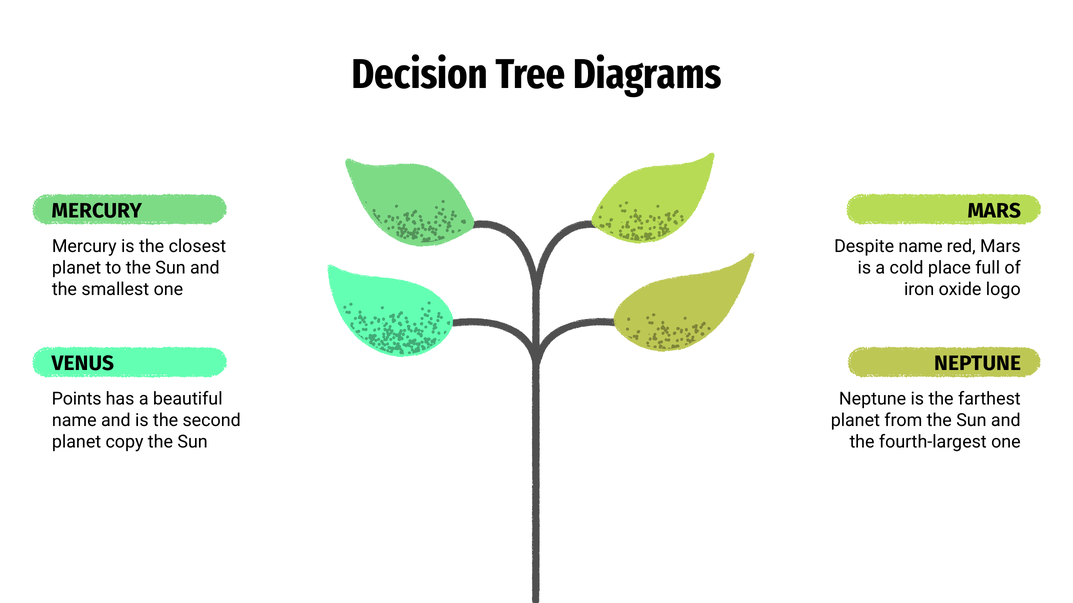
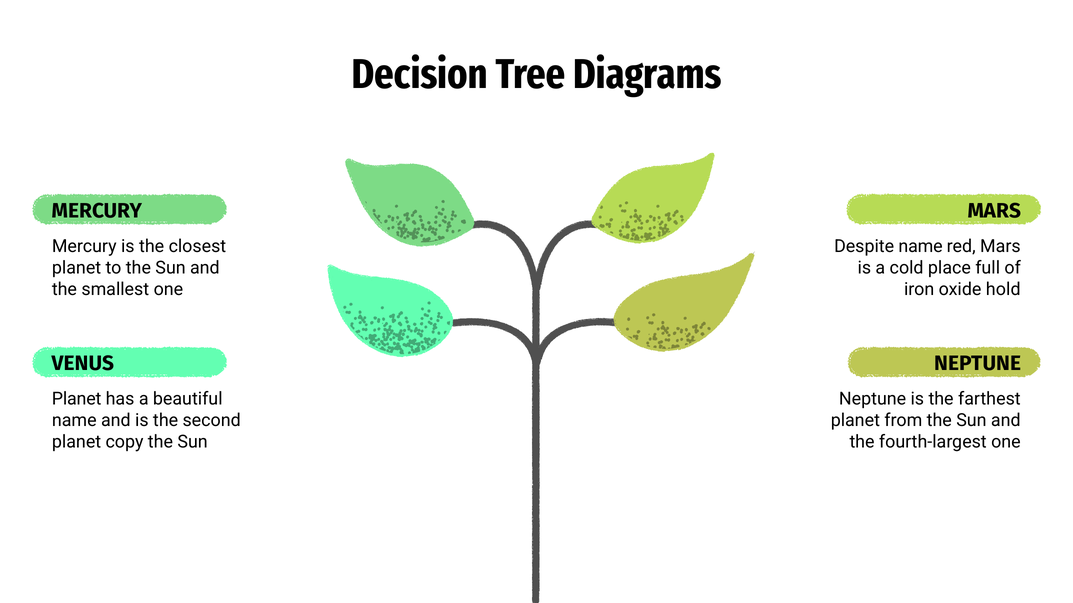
logo: logo -> hold (1003, 290)
Points: Points -> Planet (77, 399)
